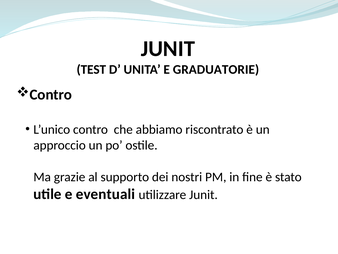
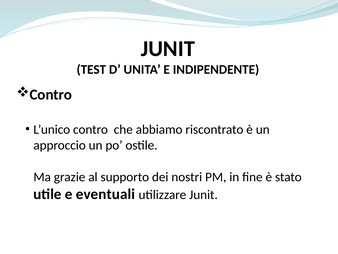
GRADUATORIE: GRADUATORIE -> INDIPENDENTE (216, 69)
